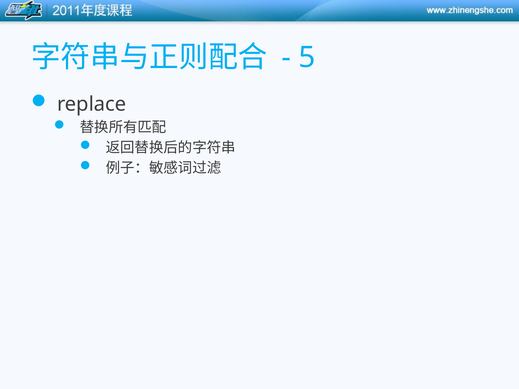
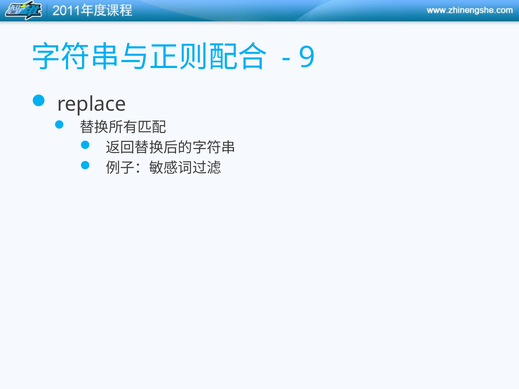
5: 5 -> 9 (307, 58)
